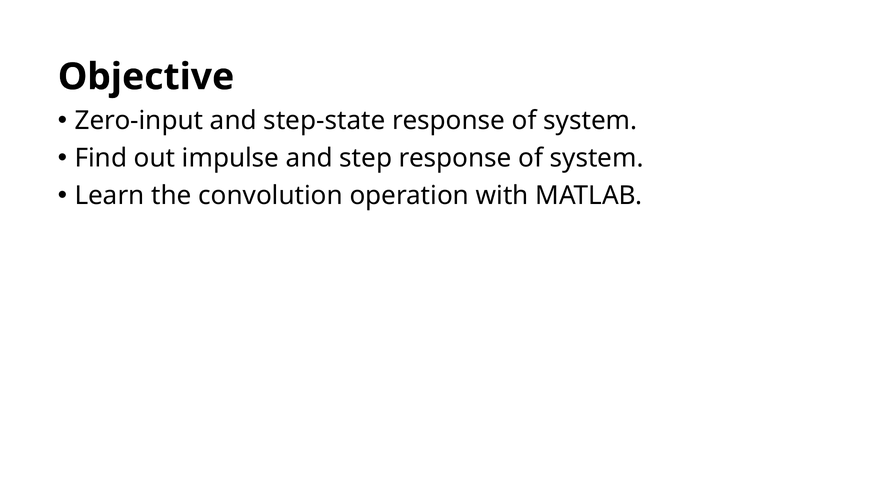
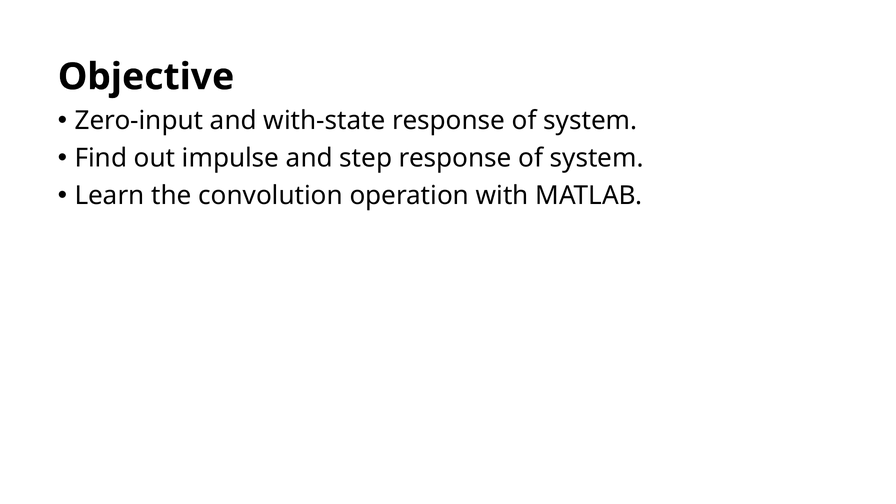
step-state: step-state -> with-state (325, 121)
